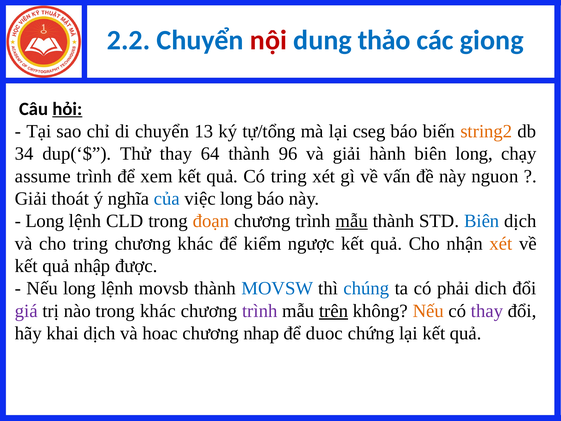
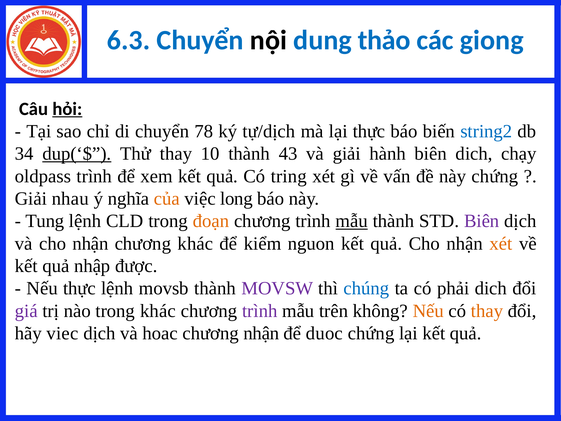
2.2: 2.2 -> 6.3 (129, 40)
nội colour: red -> black (268, 40)
13: 13 -> 78 (204, 131)
tự/tổng: tự/tổng -> tự/dịch (269, 131)
lại cseg: cseg -> thực (369, 131)
string2 colour: orange -> blue (486, 131)
dup(‘$ underline: none -> present (77, 154)
64: 64 -> 10 (210, 154)
96: 96 -> 43 (288, 154)
biên long: long -> dich (474, 154)
assume: assume -> oldpass (43, 176)
này nguon: nguon -> chứng (495, 176)
thoát: thoát -> nhau (70, 199)
của colour: blue -> orange (167, 199)
Long: Long -> Tung (45, 221)
Biên colour: blue -> purple (482, 221)
và cho tring: tring -> nhận (90, 243)
ngược: ngược -> nguon (311, 243)
Nếu long: long -> thực (79, 288)
MOVSW colour: blue -> purple (277, 288)
trên underline: present -> none (334, 311)
thay colour: purple -> orange (487, 311)
khai: khai -> viec (62, 333)
chương nhap: nhap -> nhận (261, 333)
